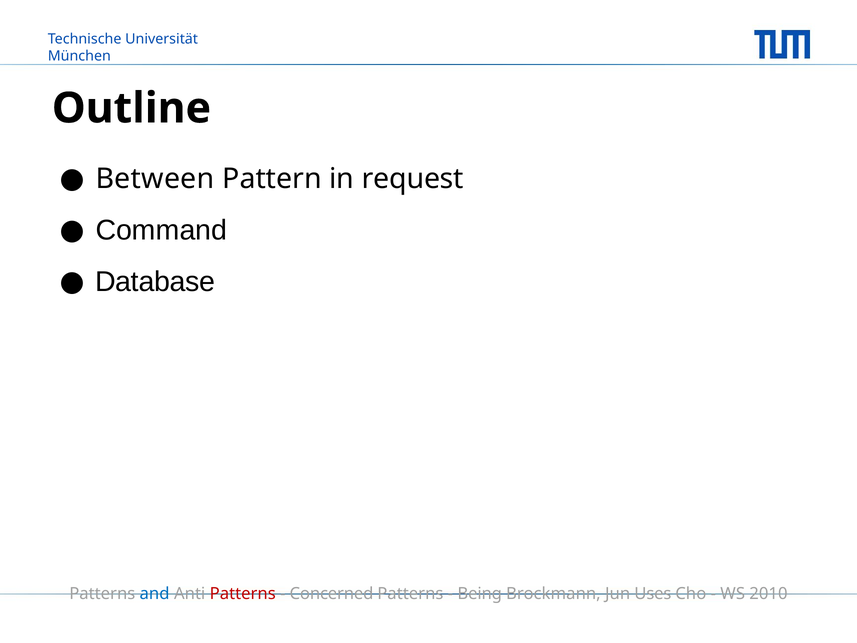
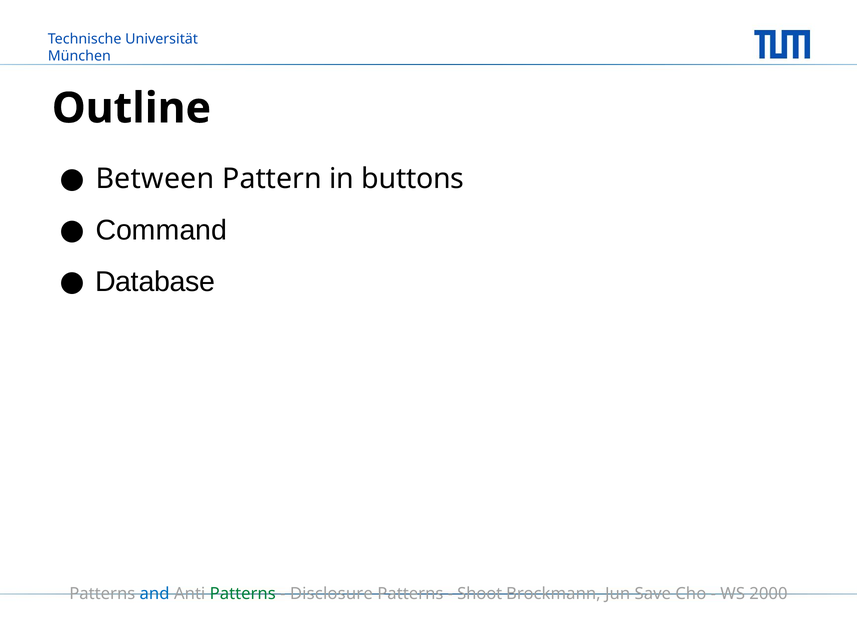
request: request -> buttons (413, 179)
Patterns colour: red -> green (243, 594)
Concerned: Concerned -> Disclosure (331, 594)
Being: Being -> Shoot (480, 594)
Uses: Uses -> Save (653, 594)
2010: 2010 -> 2000 (768, 594)
